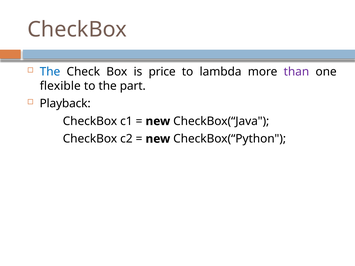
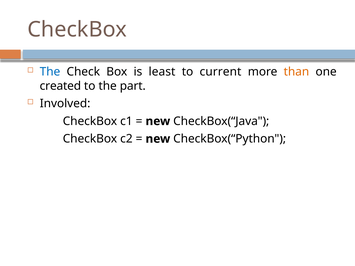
price: price -> least (162, 72)
lambda: lambda -> current (220, 72)
than colour: purple -> orange (296, 72)
flexible: flexible -> created (60, 86)
Playback: Playback -> Involved (65, 104)
